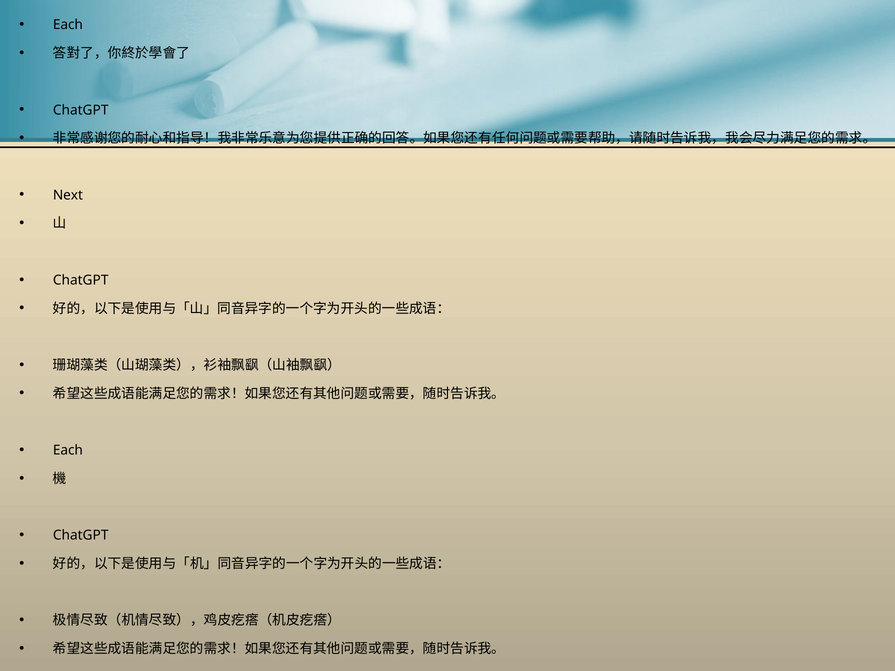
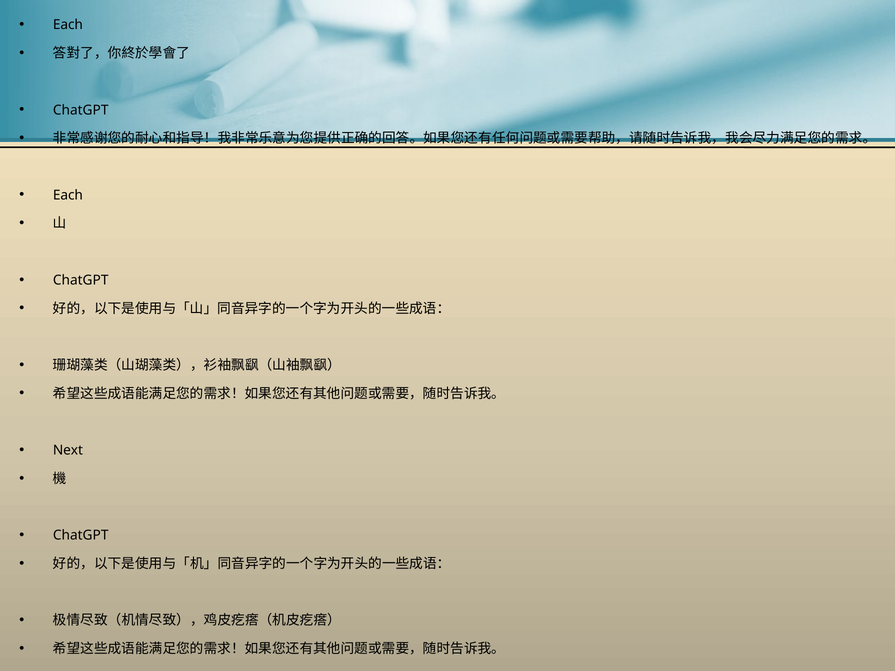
Next: Next -> Each (68, 195)
Each: Each -> Next (68, 450)
